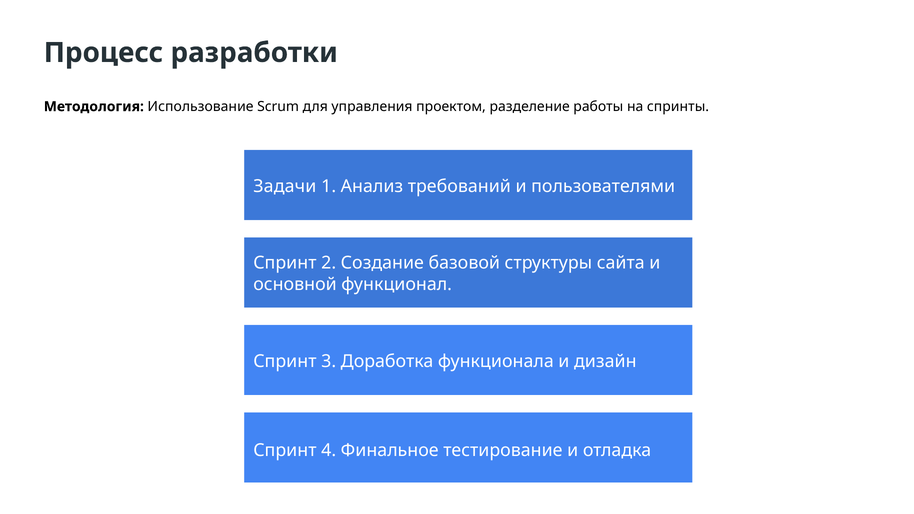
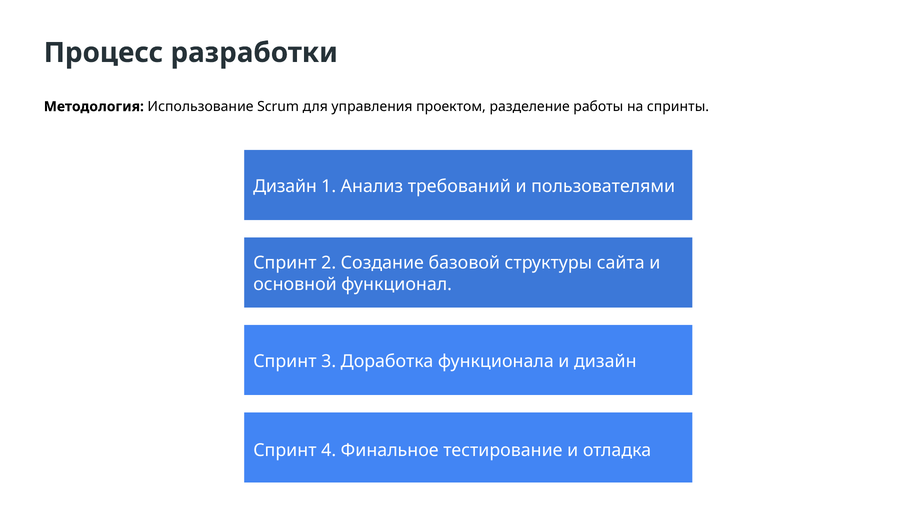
Задачи: Задачи -> Дизайн (285, 186)
